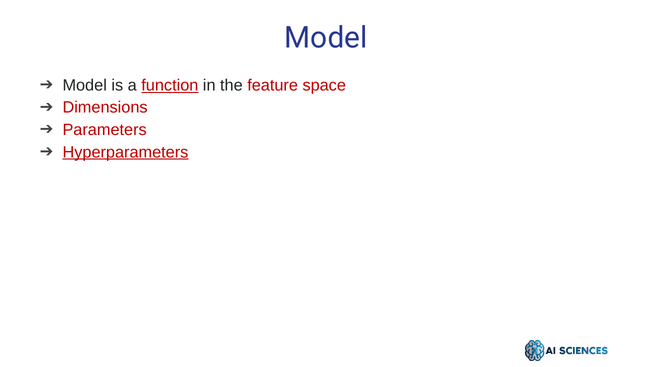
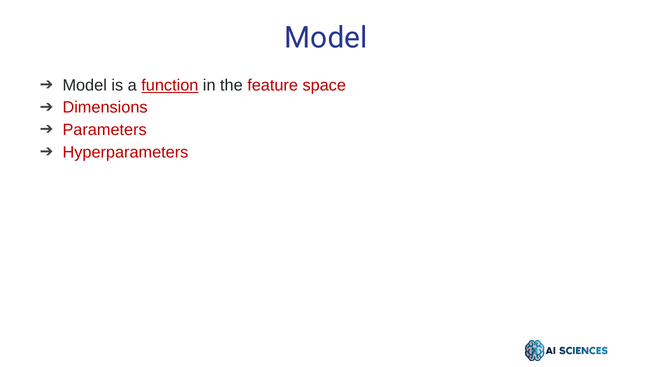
Hyperparameters underline: present -> none (125, 152)
